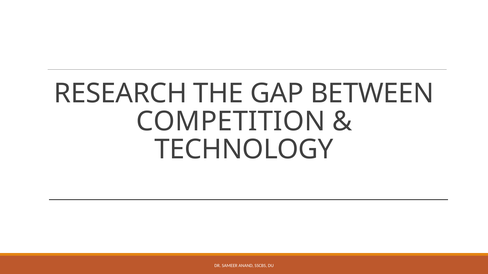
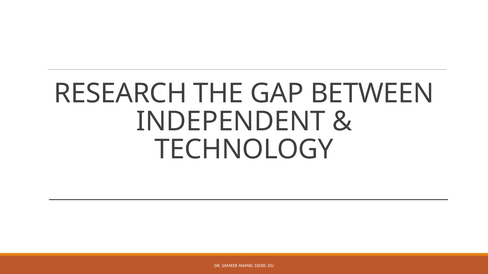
COMPETITION: COMPETITION -> INDEPENDENT (231, 122)
